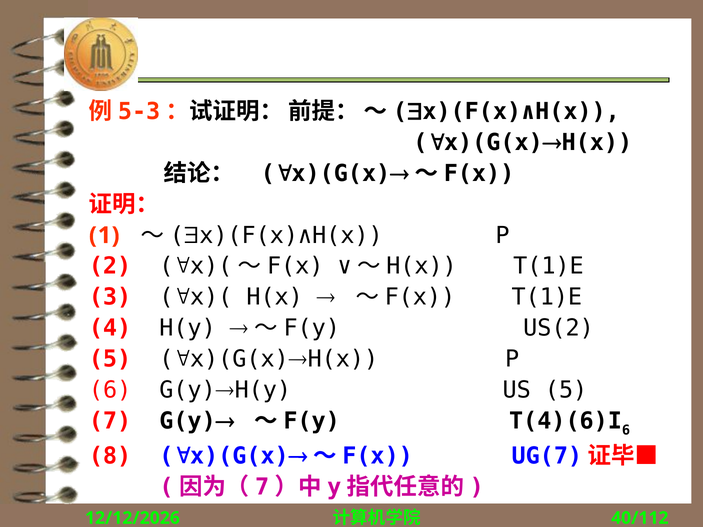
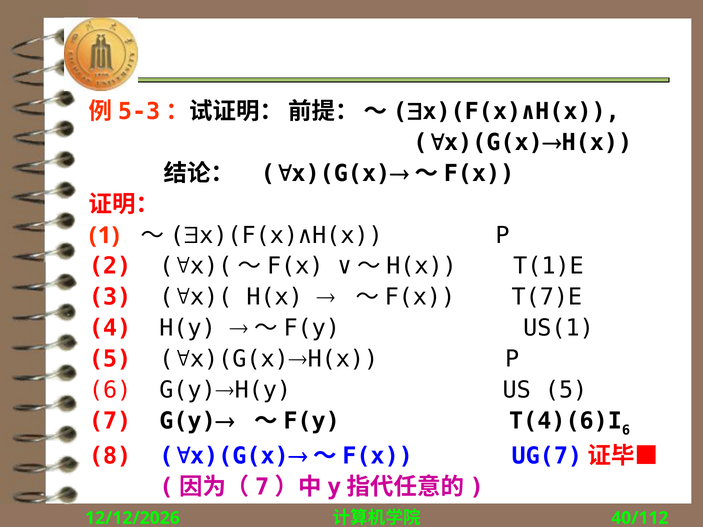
～F(x T(1)E: T(1)E -> T(7)E (547, 297)
US(2: US(2 -> US(1 (559, 328)
